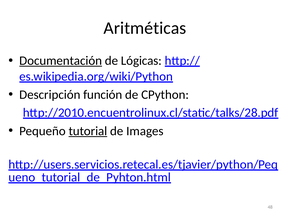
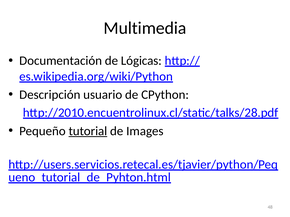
Aritméticas: Aritméticas -> Multimedia (145, 28)
Documentación underline: present -> none (61, 61)
función: función -> usuario (103, 95)
